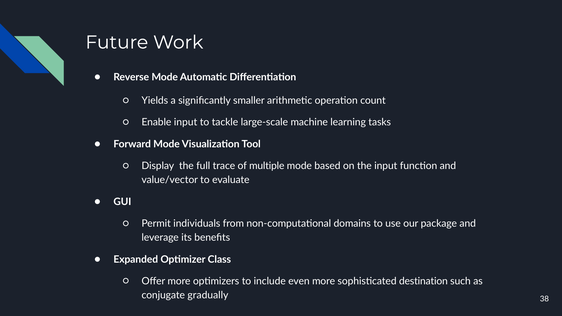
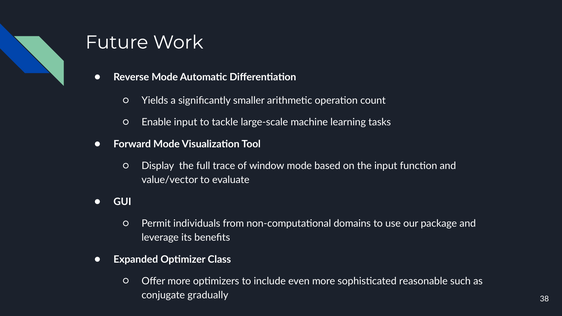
multiple: multiple -> window (267, 166)
destination: destination -> reasonable (423, 281)
